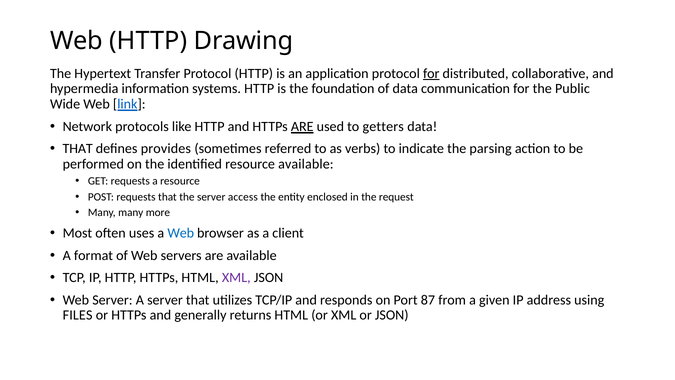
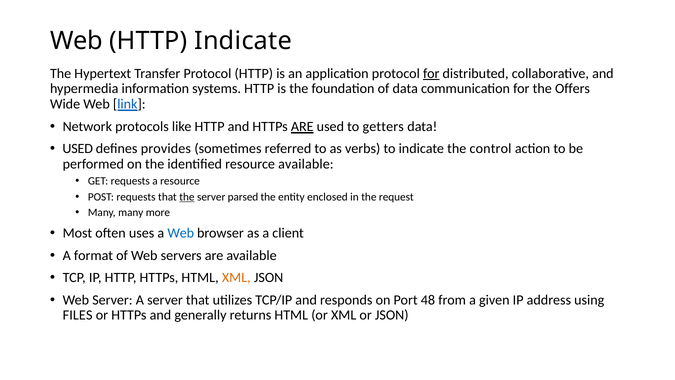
HTTP Drawing: Drawing -> Indicate (243, 41)
Public: Public -> Offers (572, 89)
THAT: THAT -> USED (78, 149)
parsing: parsing -> control (490, 149)
the underline: none -> present (187, 197)
access: access -> parsed (243, 197)
XML colour: purple -> orange (236, 278)
87: 87 -> 48 (428, 300)
